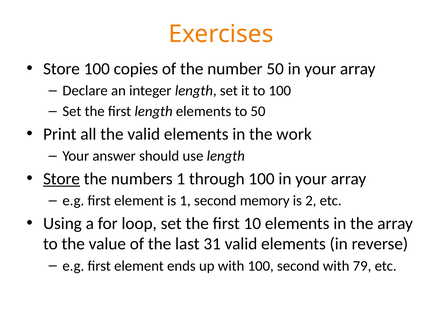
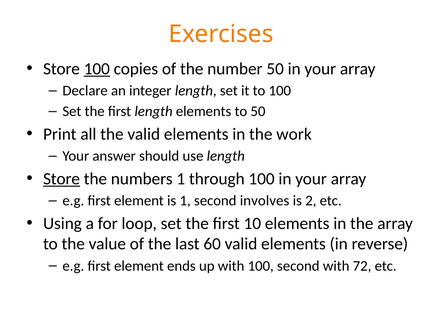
100 underline: none -> present (97, 69)
memory: memory -> involves (265, 201)
31: 31 -> 60 (212, 244)
79: 79 -> 72 (362, 266)
